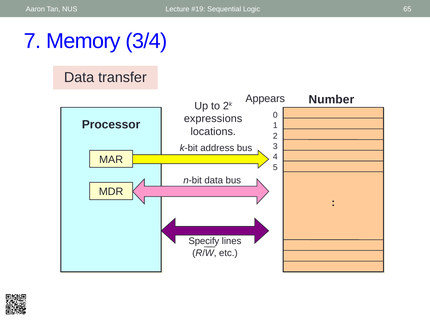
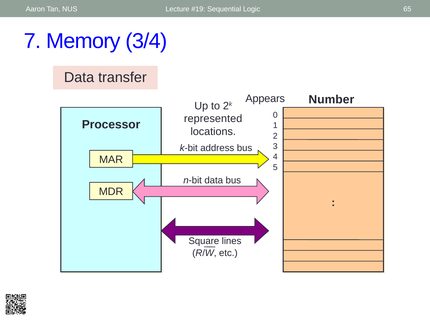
expressions: expressions -> represented (213, 119)
Specify: Specify -> Square (204, 241)
